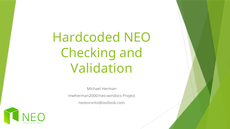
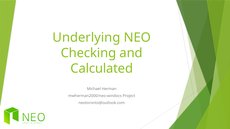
Hardcoded: Hardcoded -> Underlying (86, 38)
Validation: Validation -> Calculated (102, 69)
